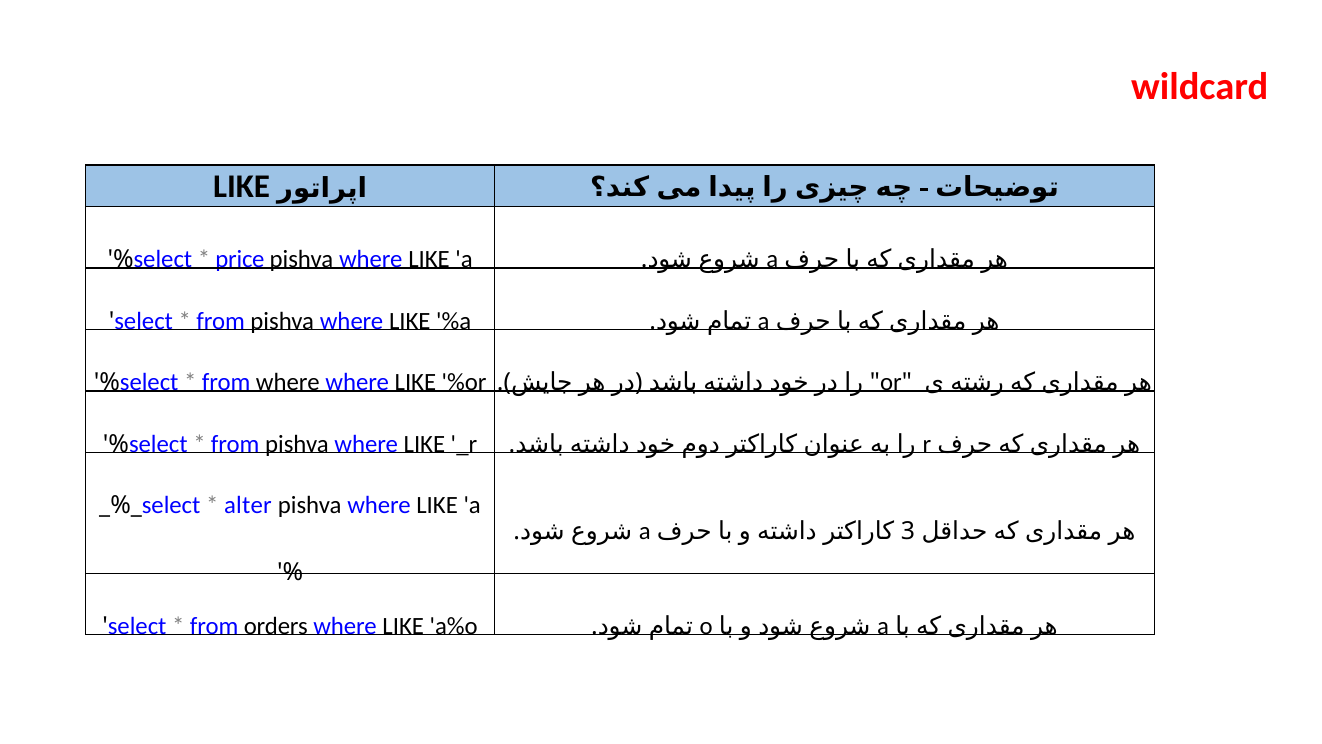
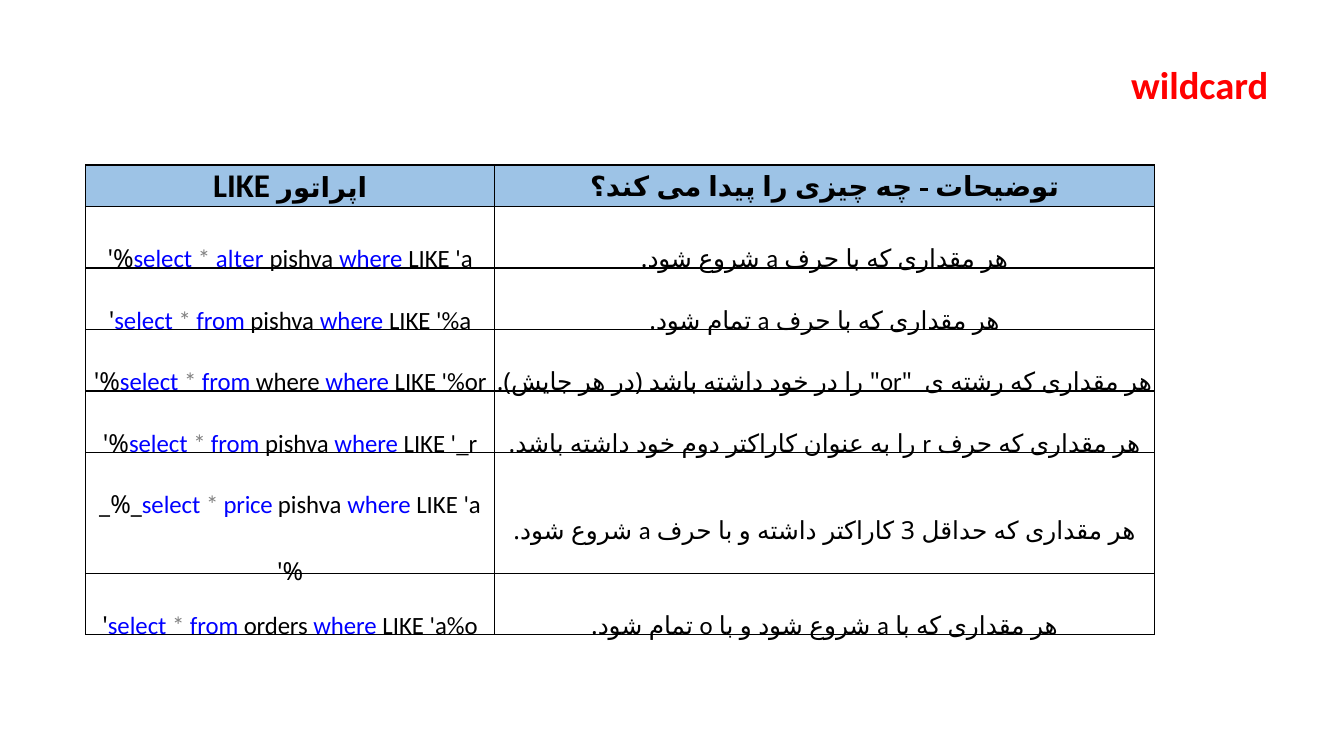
price: price -> alter (240, 259)
alter: alter -> price (248, 505)
